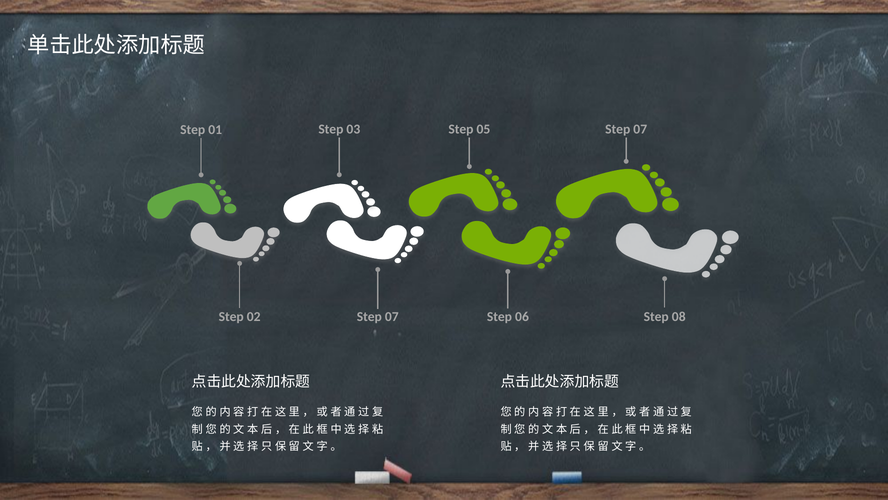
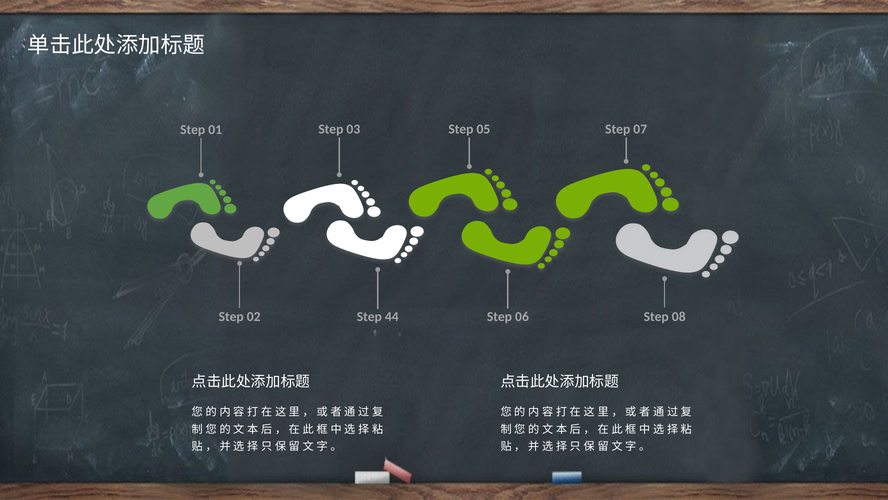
07: 07 -> 44 (392, 317)
